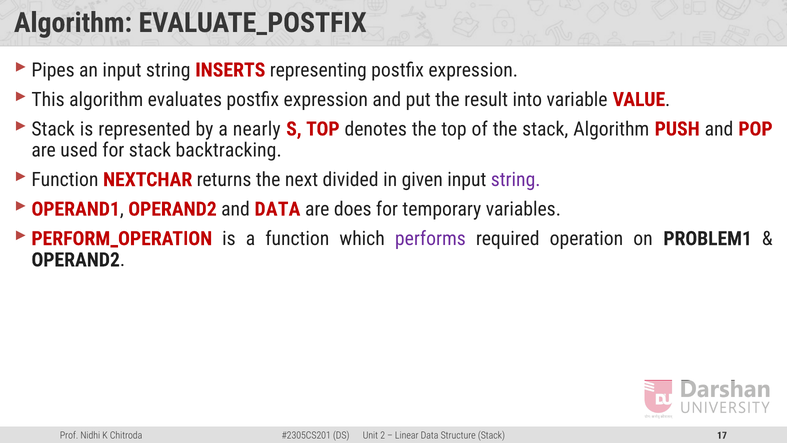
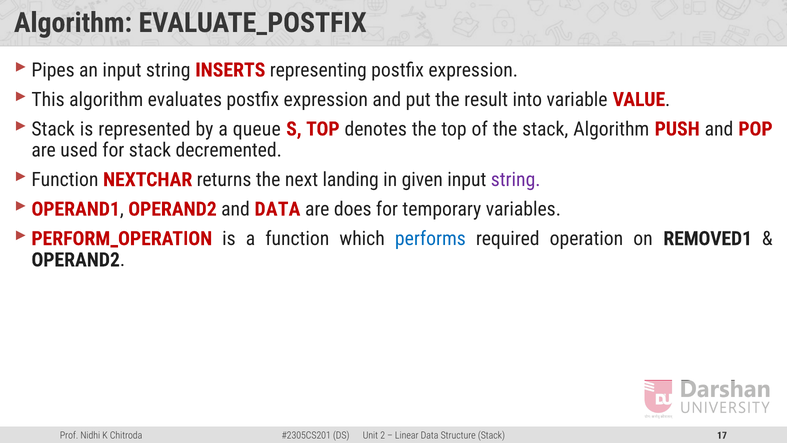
nearly: nearly -> queue (257, 129)
backtracking: backtracking -> decremented (229, 150)
divided: divided -> landing (351, 180)
performs colour: purple -> blue (430, 238)
PROBLEM1: PROBLEM1 -> REMOVED1 (708, 238)
